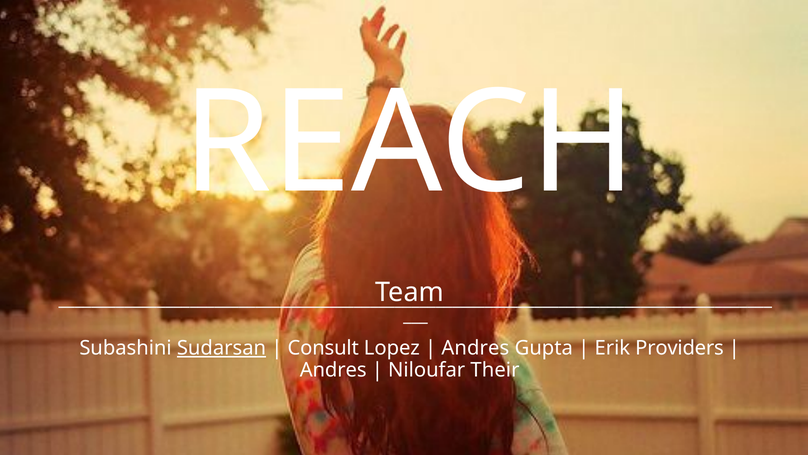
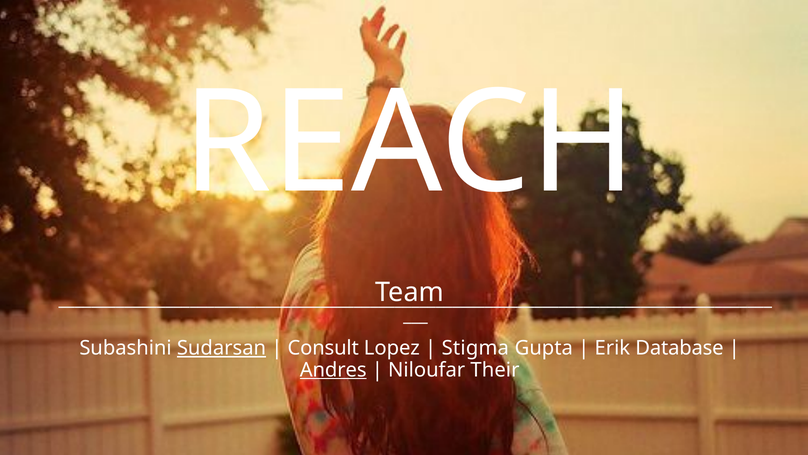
Andres: Andres -> Stigma (475, 348)
Providers: Providers -> Database (679, 348)
Andres underline: none -> present (333, 369)
